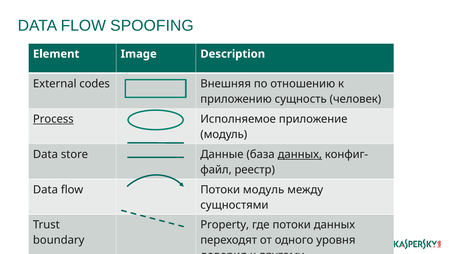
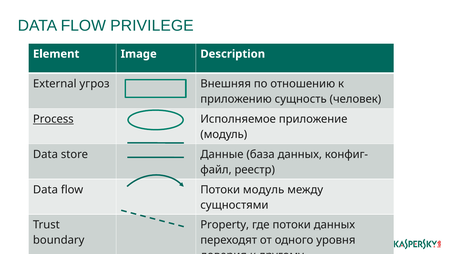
SPOOFING: SPOOFING -> PRIVILEGE (152, 26)
codes: codes -> угроз (95, 84)
данных underline: present -> none (300, 155)
